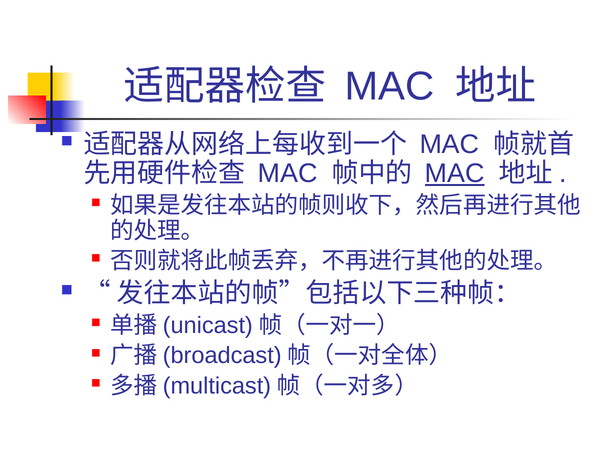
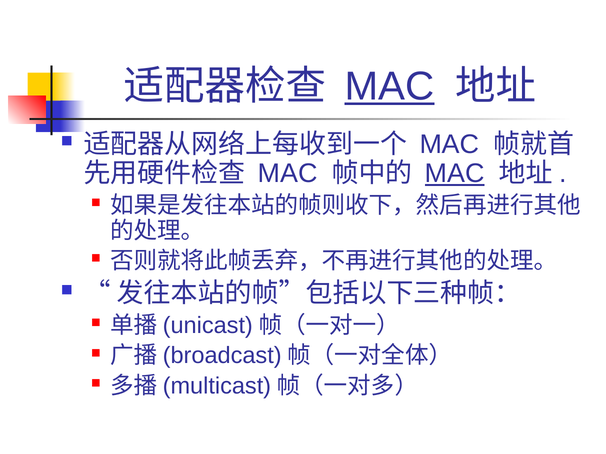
MAC underline: none -> present (389, 87)
